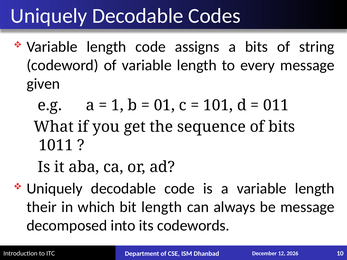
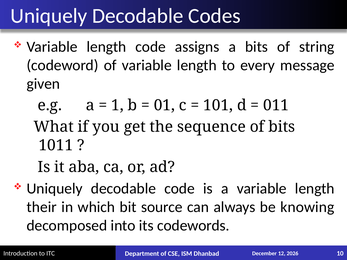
bit length: length -> source (162, 207)
be message: message -> knowing (307, 207)
